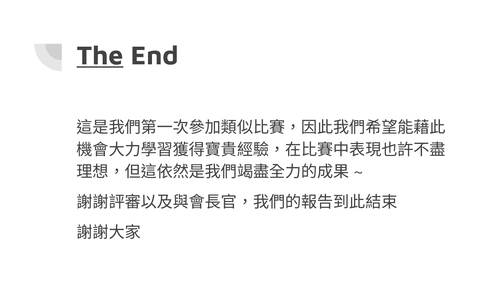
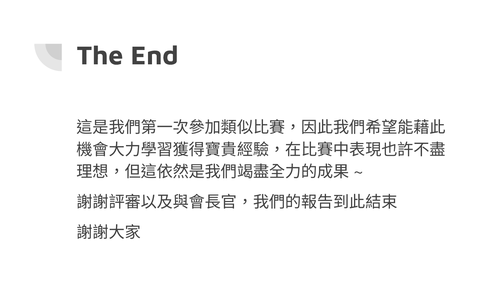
The underline: present -> none (100, 56)
